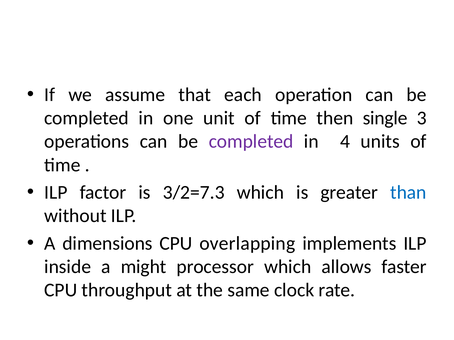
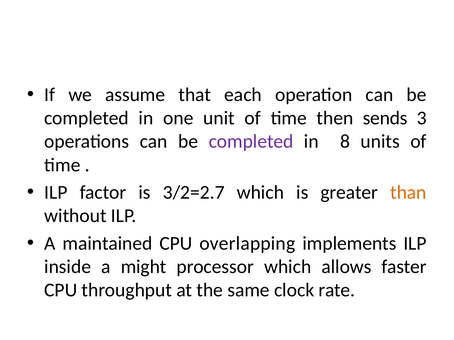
single: single -> sends (385, 118)
4: 4 -> 8 (345, 142)
3/2=7.3: 3/2=7.3 -> 3/2=2.7 (194, 193)
than colour: blue -> orange (408, 193)
dimensions: dimensions -> maintained (107, 244)
